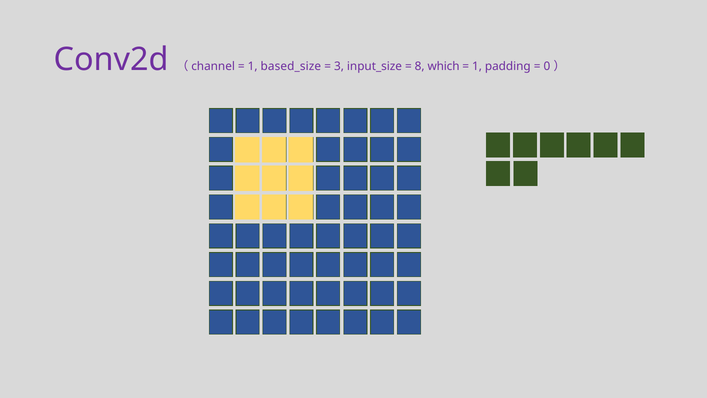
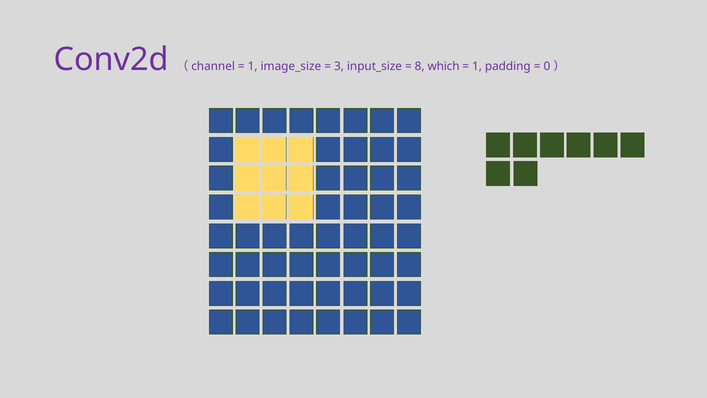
based_size: based_size -> image_size (291, 66)
